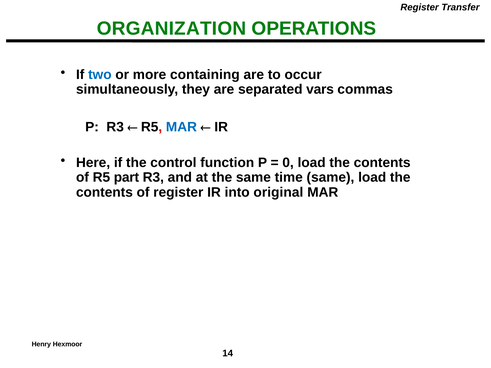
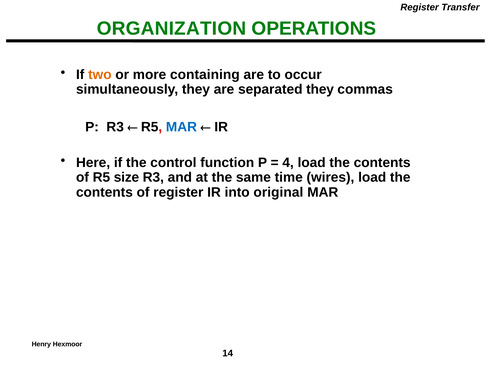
two colour: blue -> orange (100, 75)
separated vars: vars -> they (320, 89)
0: 0 -> 4 (288, 163)
part: part -> size (126, 178)
time same: same -> wires (330, 178)
